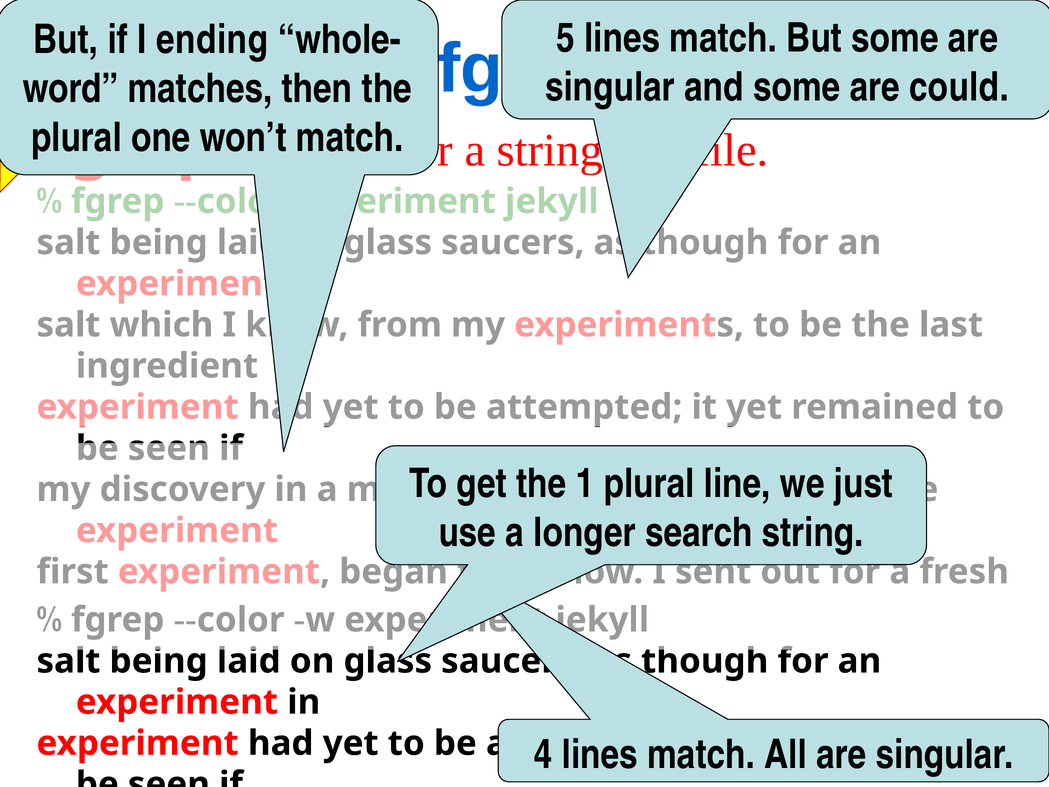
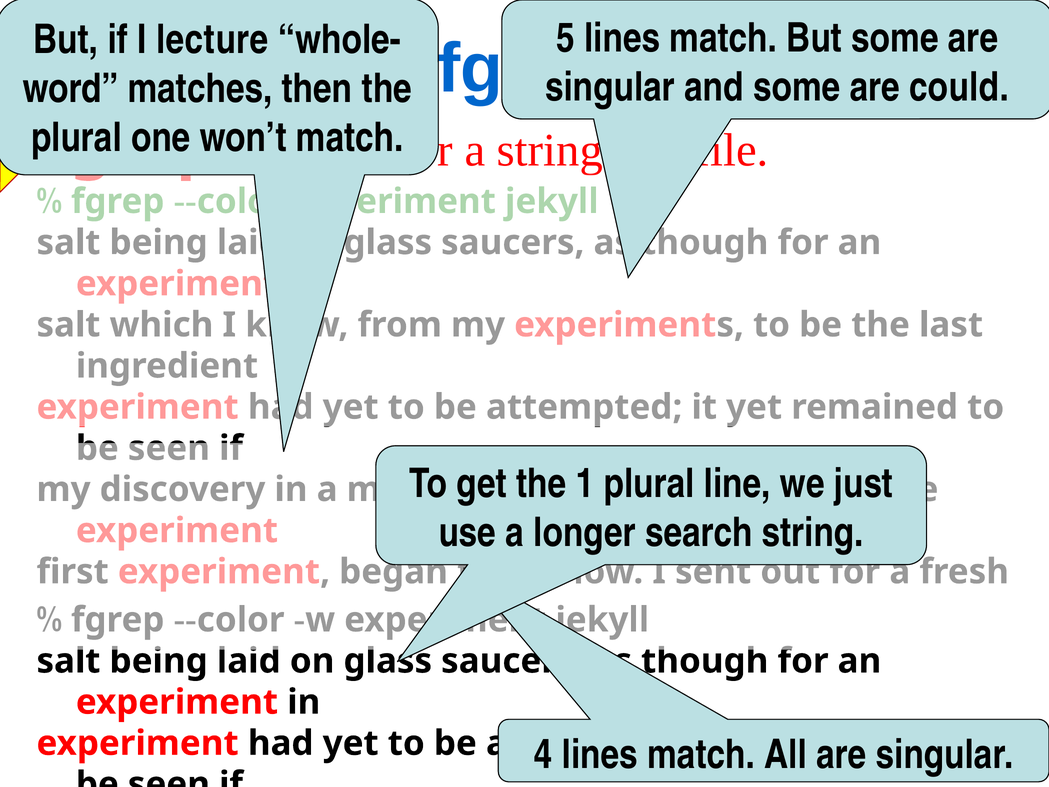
ending: ending -> lecture (212, 40)
